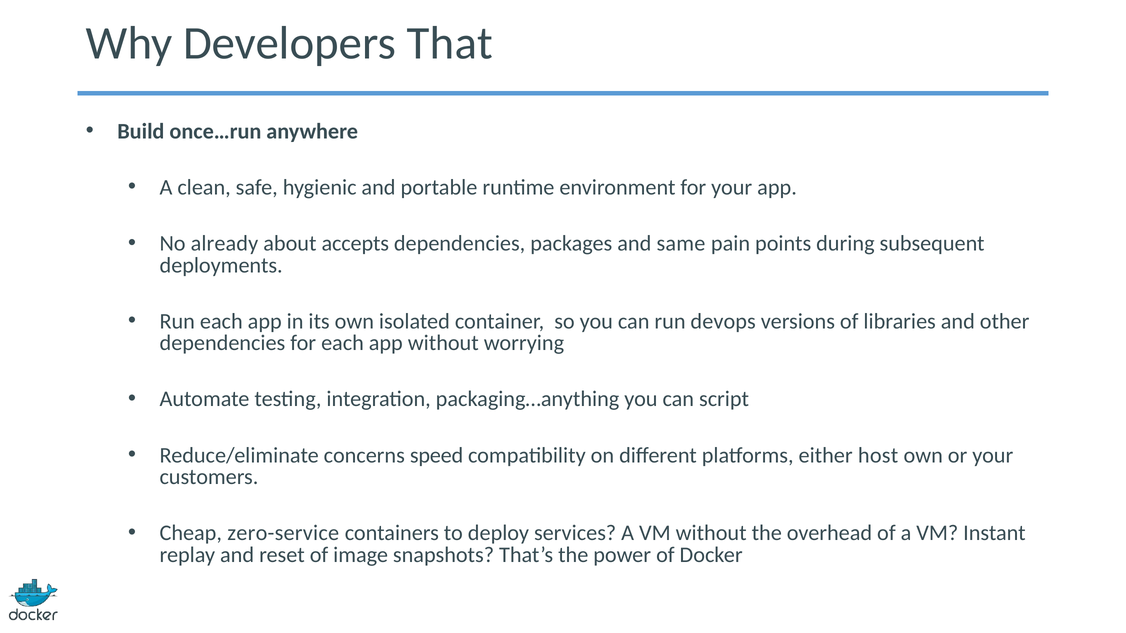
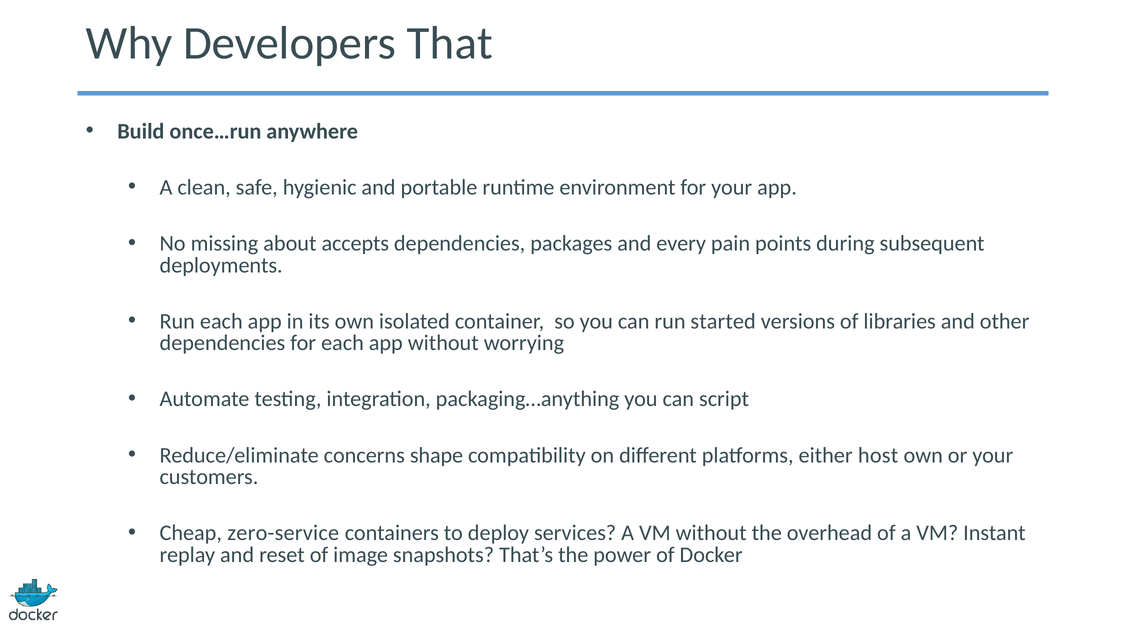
already: already -> missing (224, 244)
same: same -> every (681, 244)
devops: devops -> started (723, 322)
speed: speed -> shape (437, 456)
